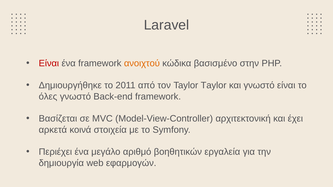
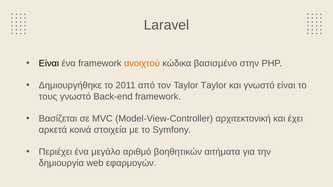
Είναι colour: red -> black (49, 63)
όλες: όλες -> τους (48, 97)
εργαλεία: εργαλεία -> αιτήματα (222, 152)
